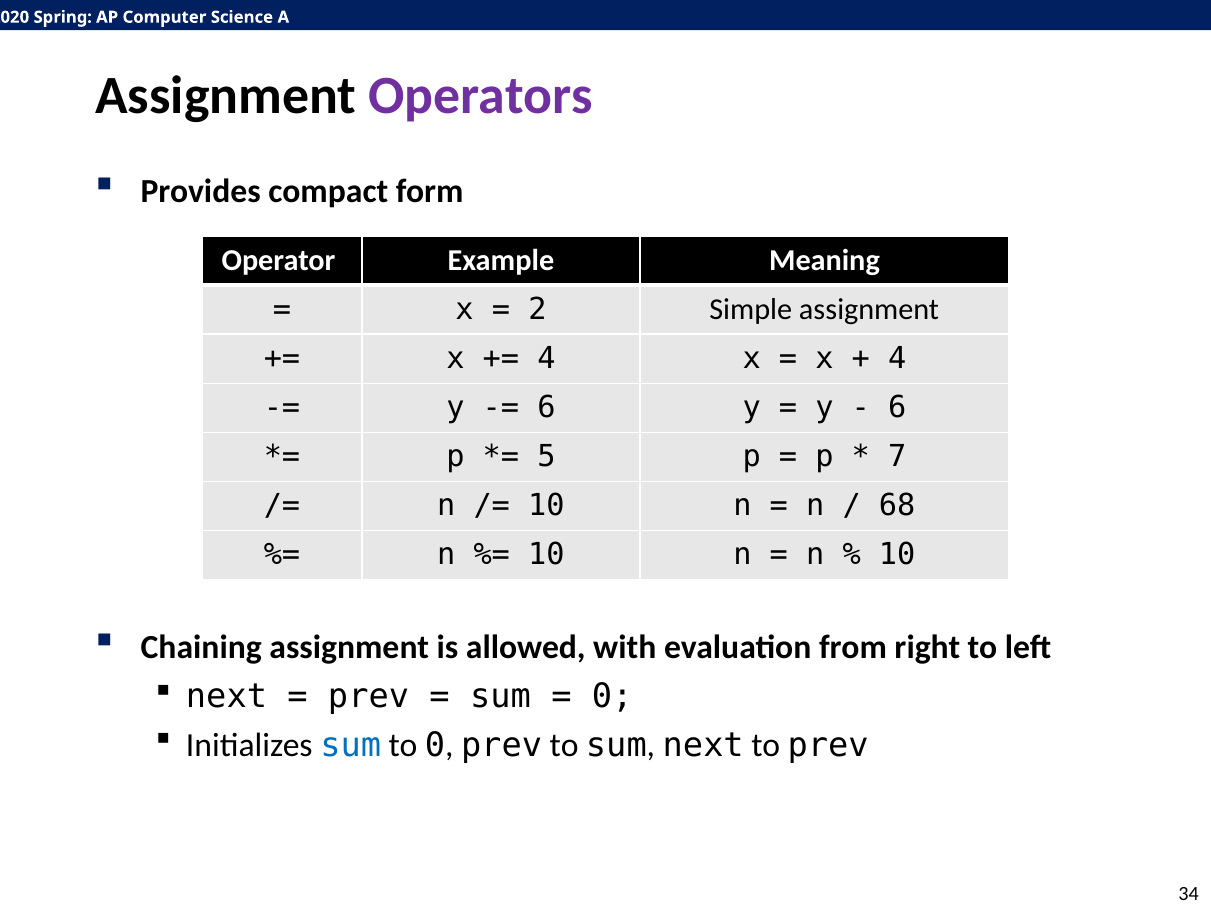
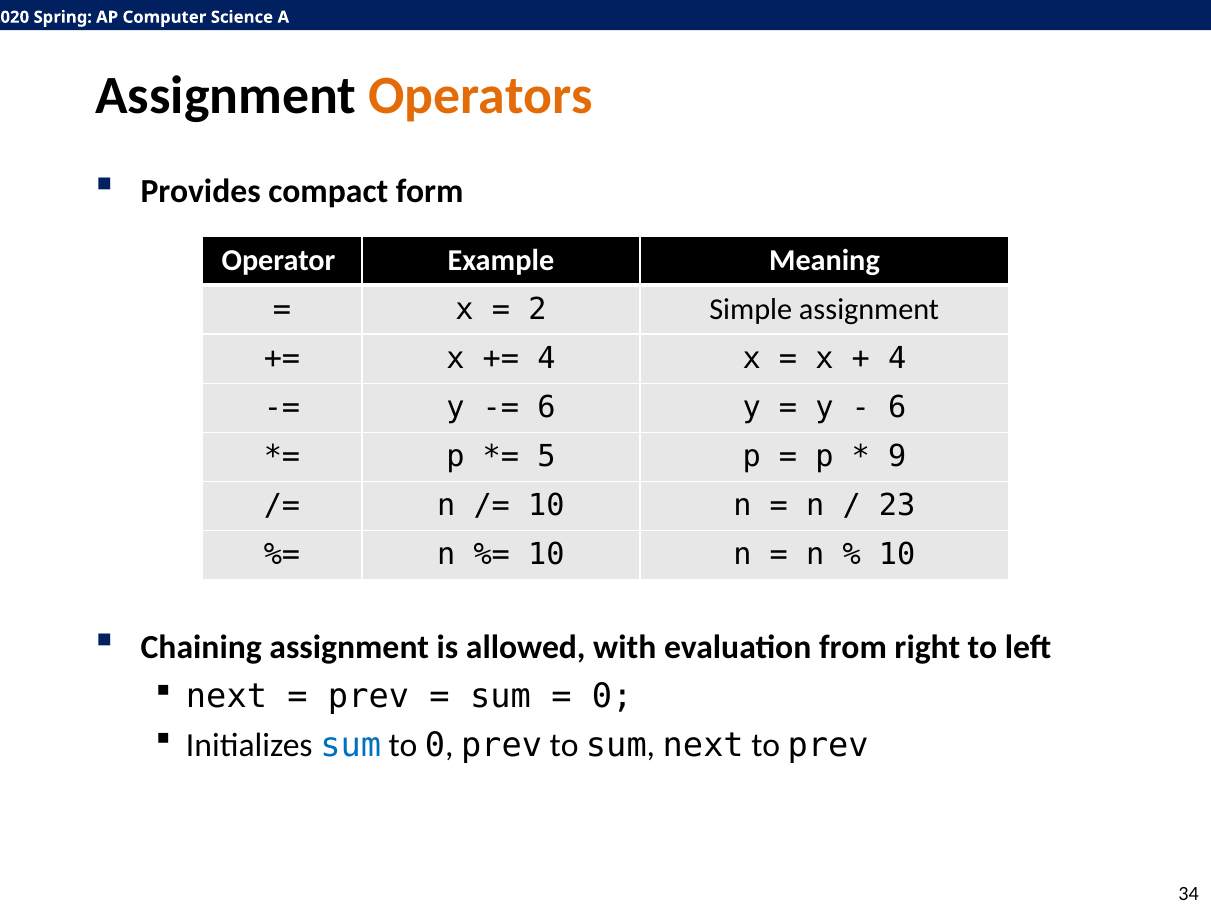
Operators colour: purple -> orange (481, 96)
7: 7 -> 9 (897, 457)
68: 68 -> 23 (897, 506)
